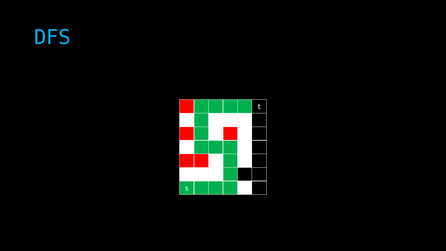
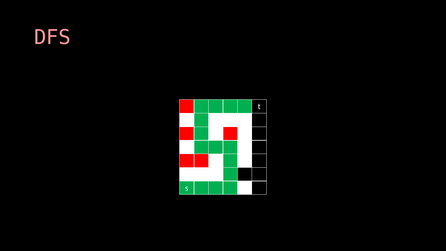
DFS colour: light blue -> pink (52, 37)
